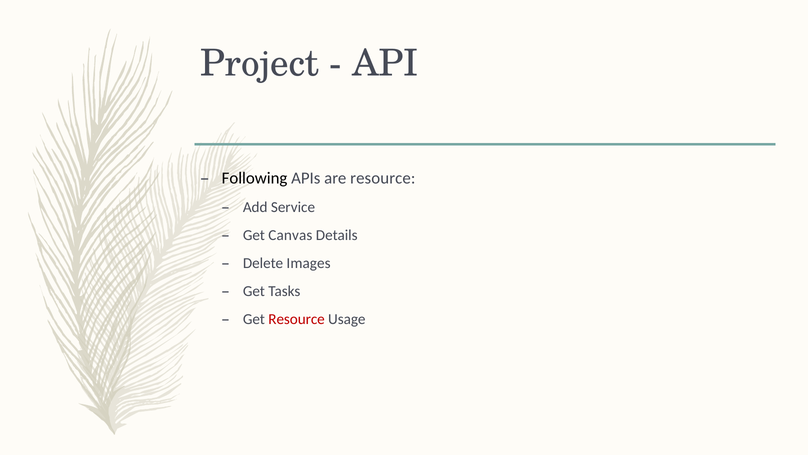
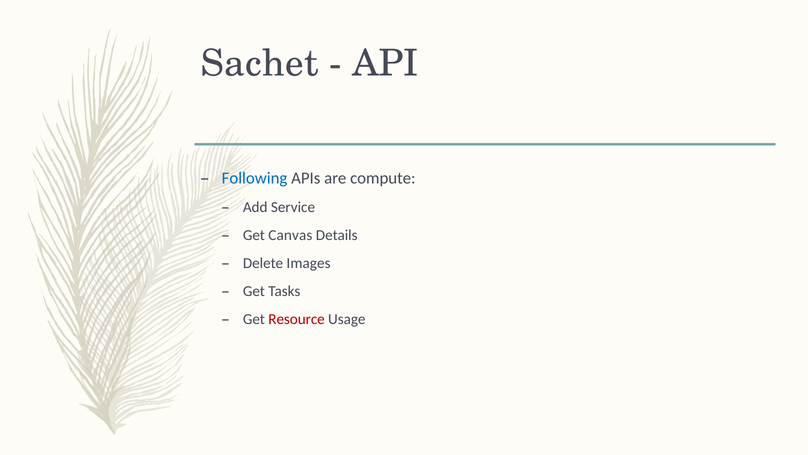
Project: Project -> Sachet (260, 64)
Following colour: black -> blue (255, 178)
are resource: resource -> compute (383, 178)
